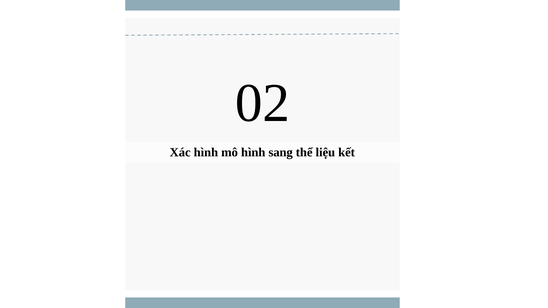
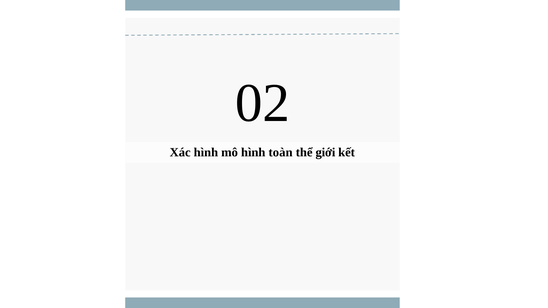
sang: sang -> toàn (281, 153)
liệu: liệu -> giới (325, 153)
